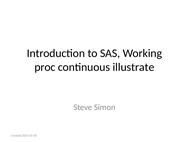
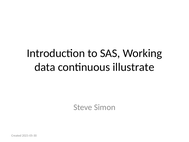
proc: proc -> data (45, 67)
